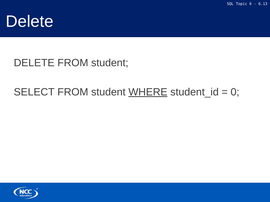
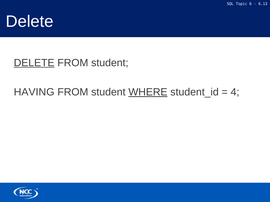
DELETE underline: none -> present (34, 63)
SELECT: SELECT -> HAVING (34, 92)
0: 0 -> 4 (235, 92)
